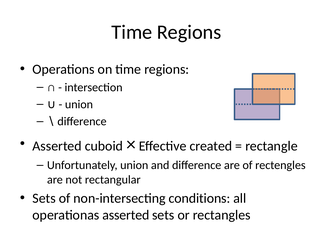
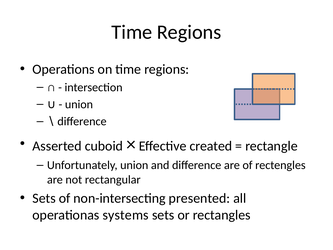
conditions: conditions -> presented (199, 198)
operationas asserted: asserted -> systems (126, 215)
